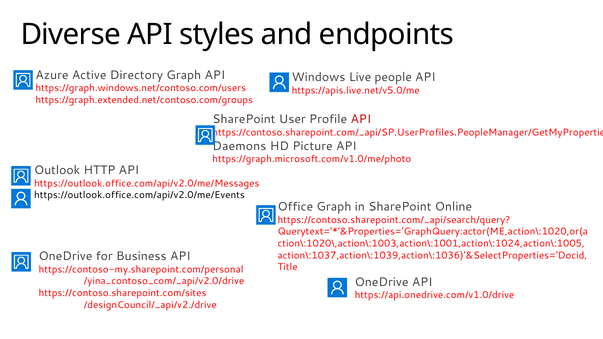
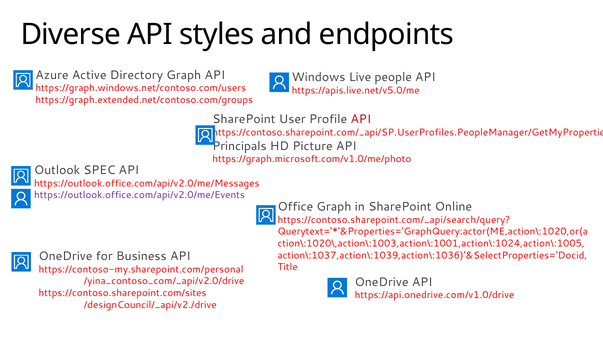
Daemons: Daemons -> Principals (239, 146)
HTTP: HTTP -> SPEC (99, 170)
https://outlook.office.com/api/v2.0/me/Events colour: black -> purple (139, 195)
